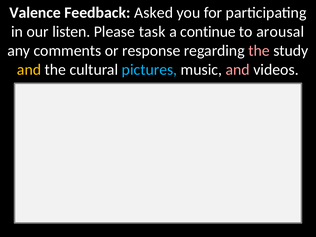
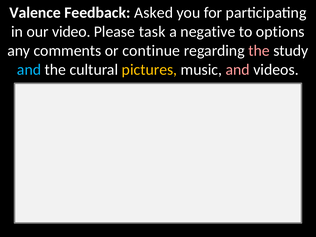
listen: listen -> video (71, 32)
continue: continue -> negative (208, 32)
arousal: arousal -> options (280, 32)
response: response -> continue (151, 51)
and colour: yellow -> light blue (29, 70)
pictures colour: light blue -> yellow (149, 70)
